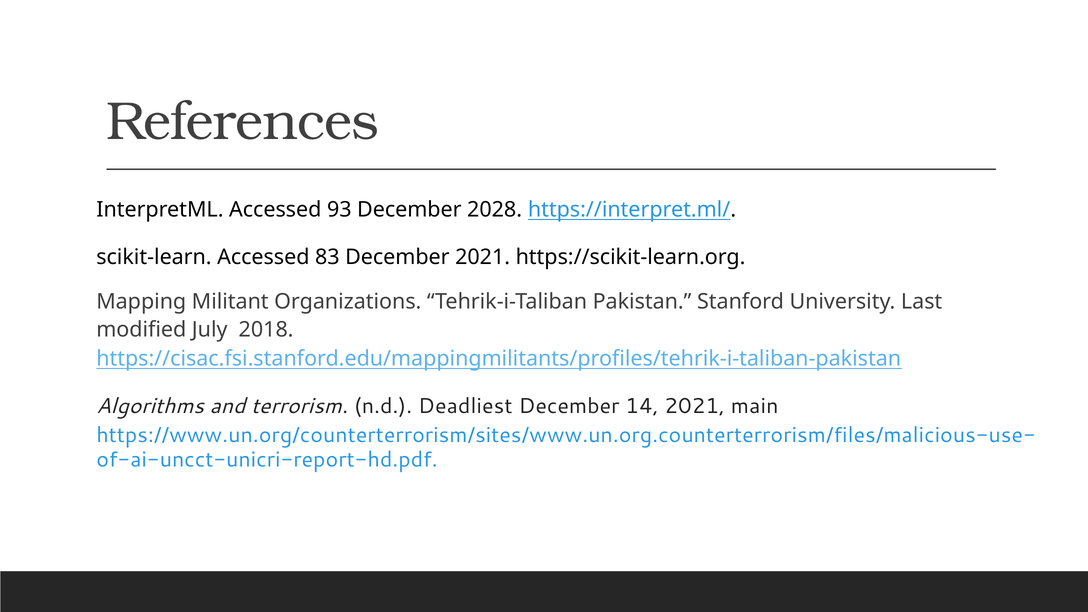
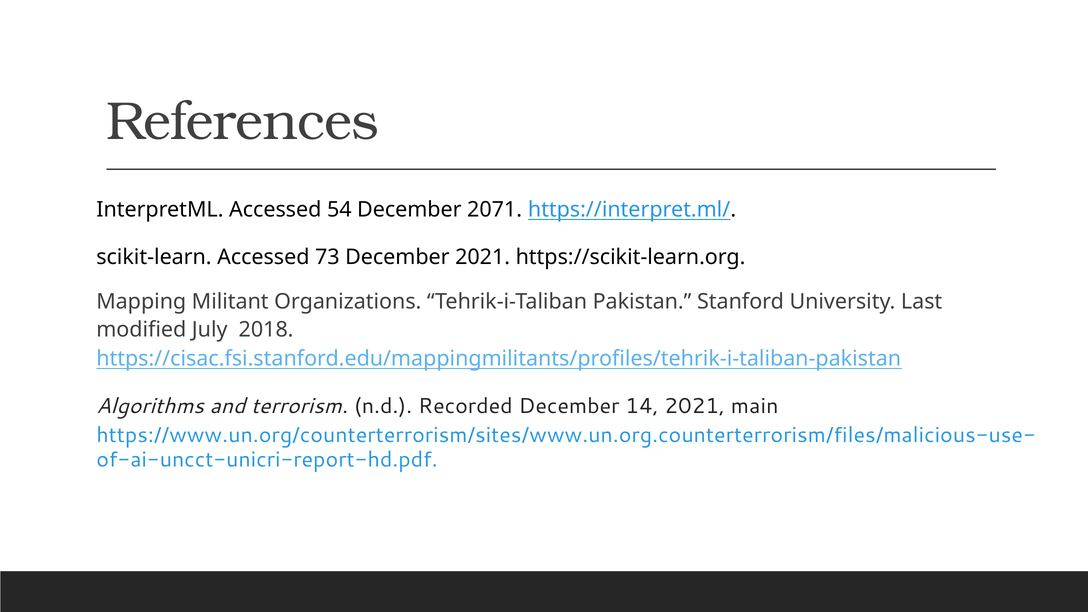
93: 93 -> 54 (339, 210)
2028: 2028 -> 2071 (495, 210)
83: 83 -> 73 (327, 257)
Deadliest: Deadliest -> Recorded (465, 406)
